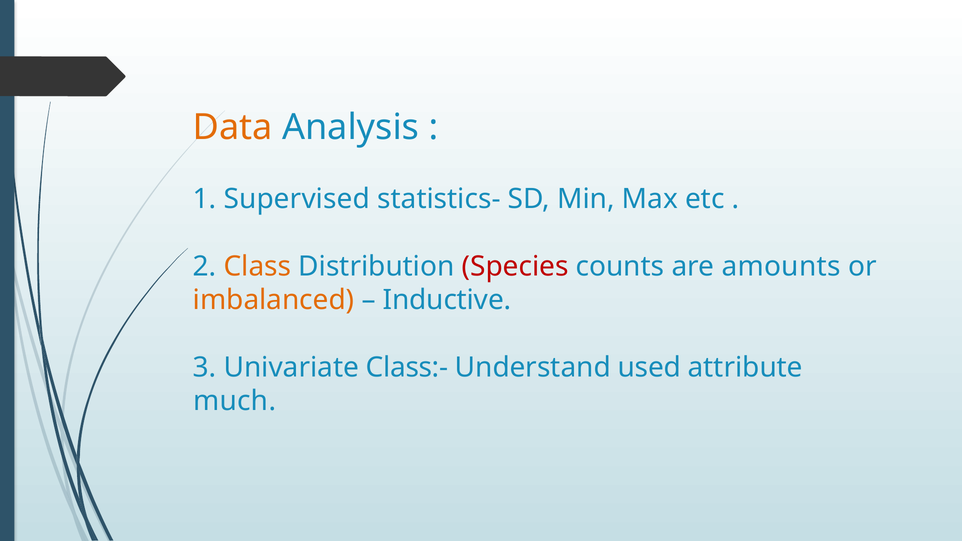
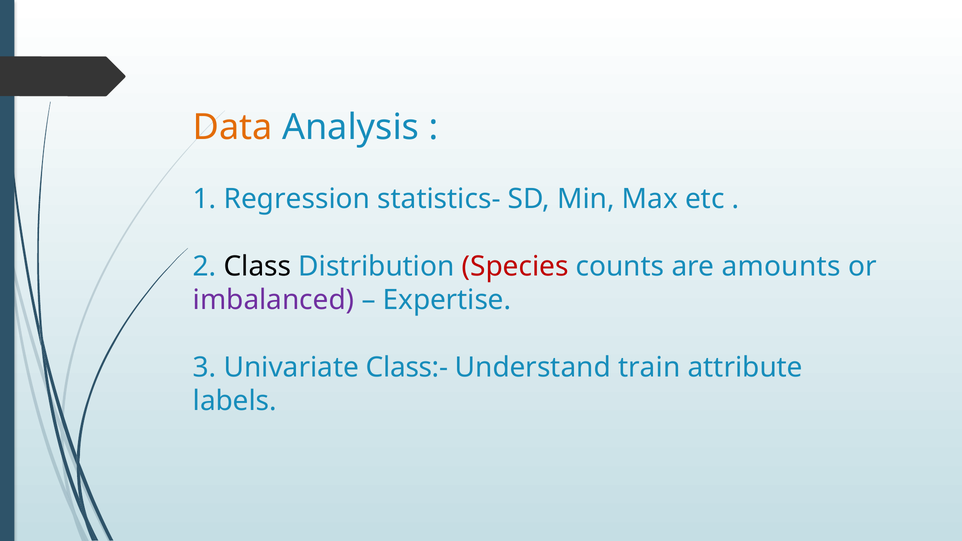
Supervised: Supervised -> Regression (297, 199)
Class colour: orange -> black (257, 266)
imbalanced colour: orange -> purple (274, 300)
Inductive: Inductive -> Expertise (447, 300)
used: used -> train (649, 368)
much: much -> labels (235, 401)
